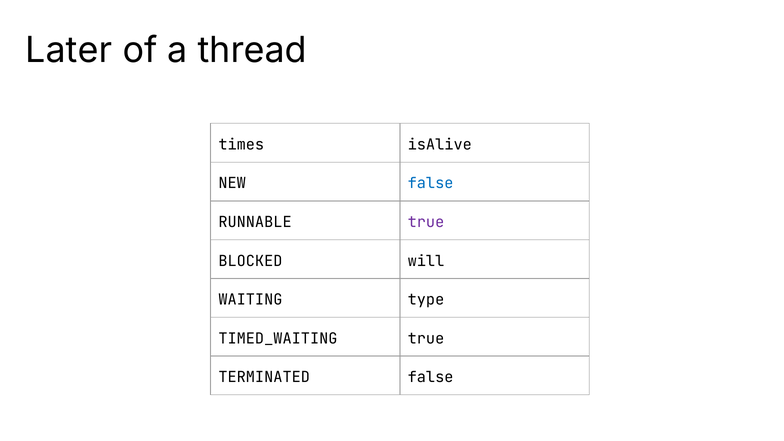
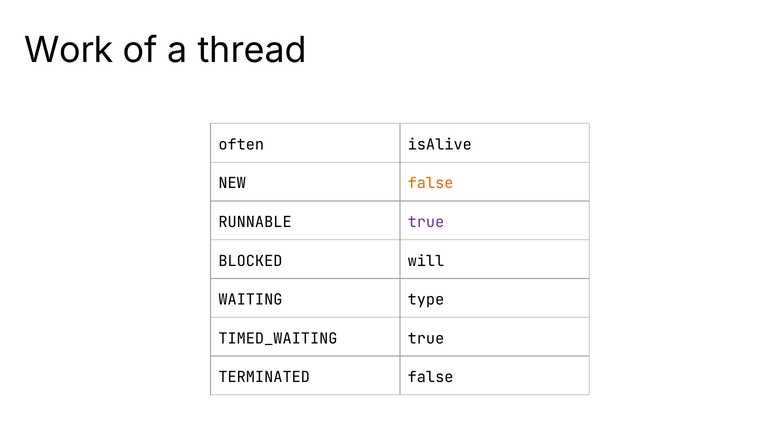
Later: Later -> Work (69, 50)
times: times -> often (241, 145)
false colour: blue -> orange (431, 183)
